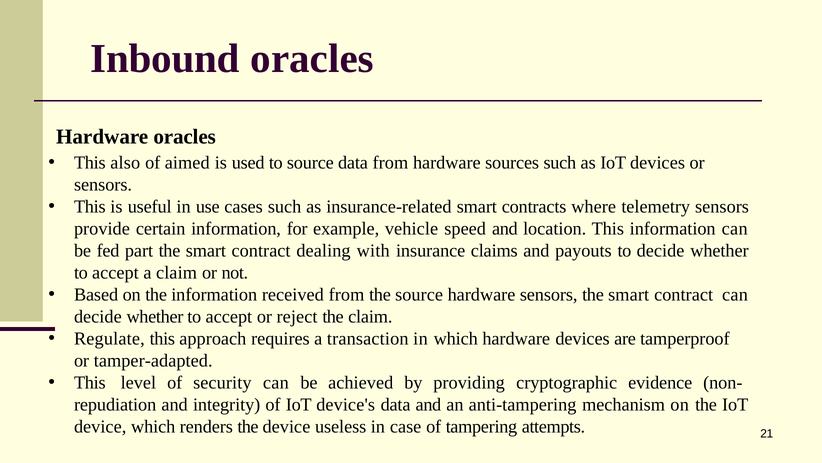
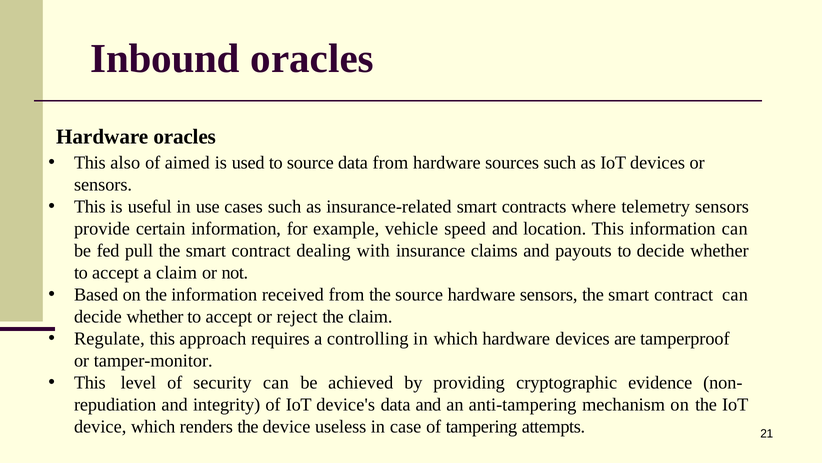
part: part -> pull (139, 250)
transaction: transaction -> controlling (368, 338)
tamper-adapted: tamper-adapted -> tamper-monitor (153, 360)
